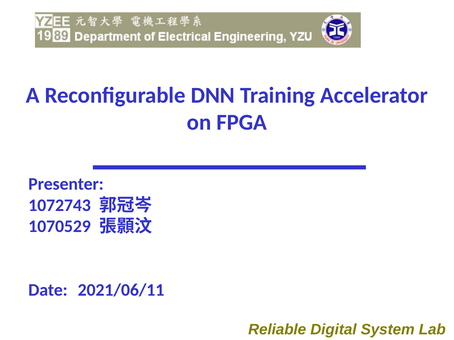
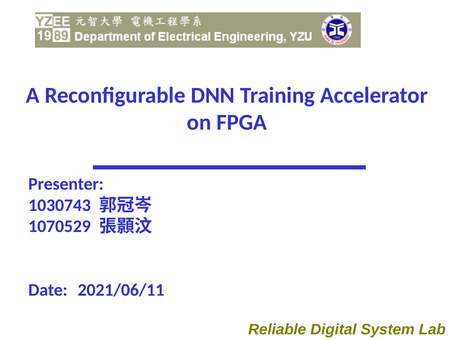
1072743: 1072743 -> 1030743 (60, 206)
